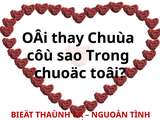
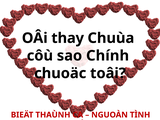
Trong: Trong -> Chính (108, 56)
